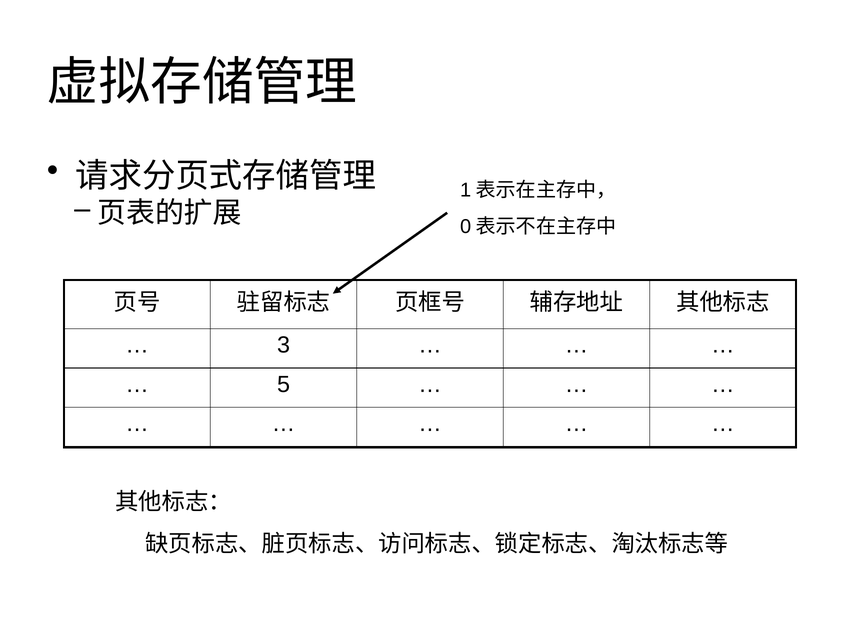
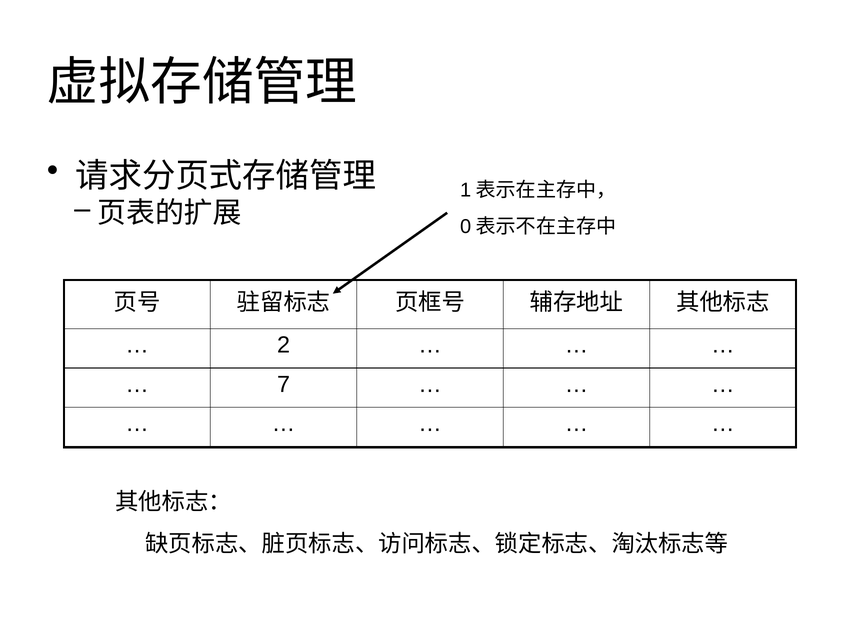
3: 3 -> 2 (284, 345)
5: 5 -> 7 (284, 384)
